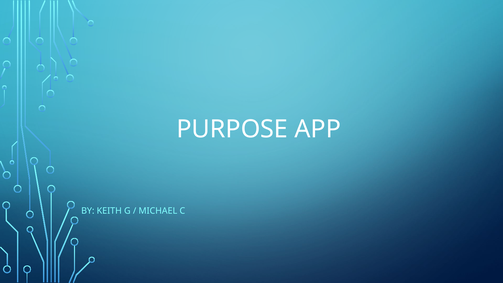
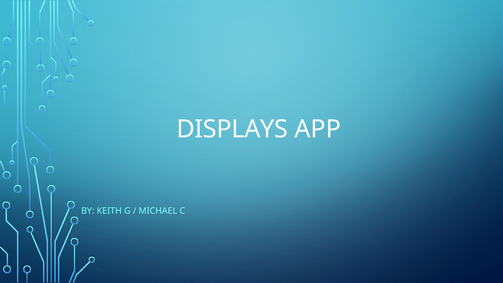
PURPOSE: PURPOSE -> DISPLAYS (232, 129)
